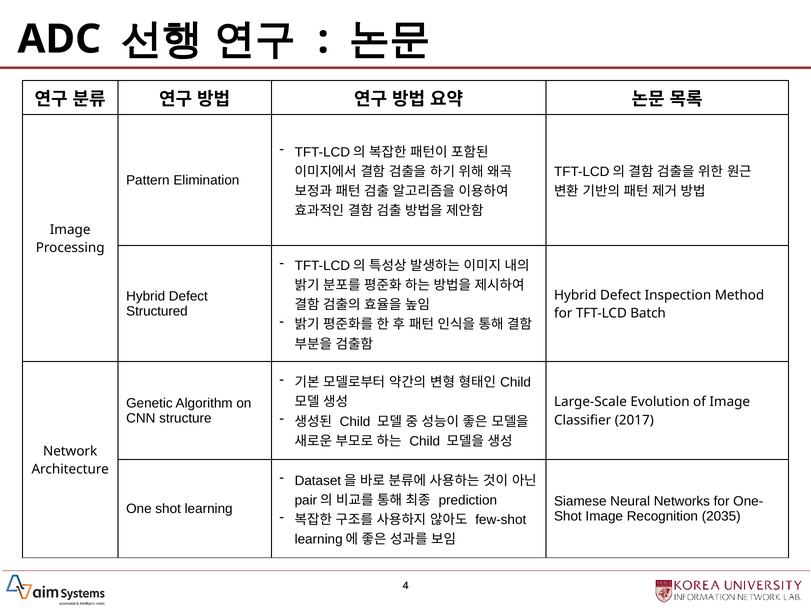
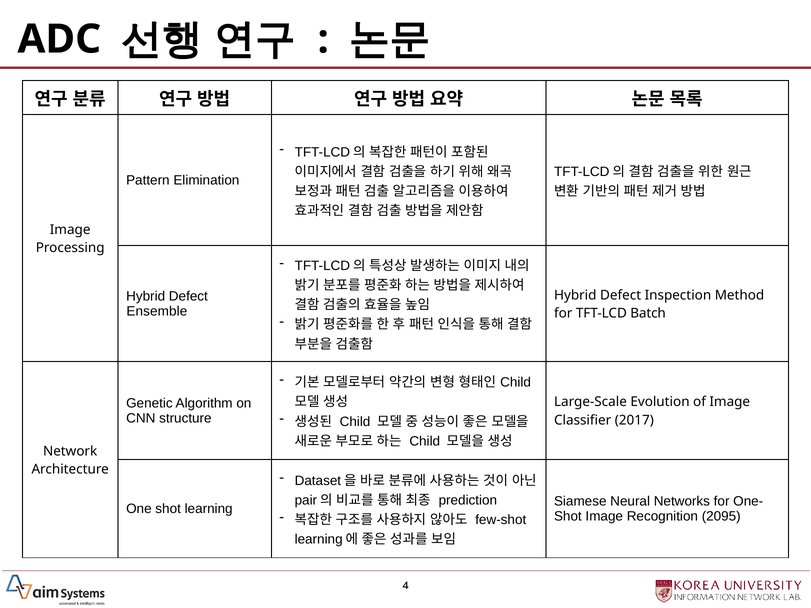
Structured: Structured -> Ensemble (157, 311)
2035: 2035 -> 2095 (721, 517)
